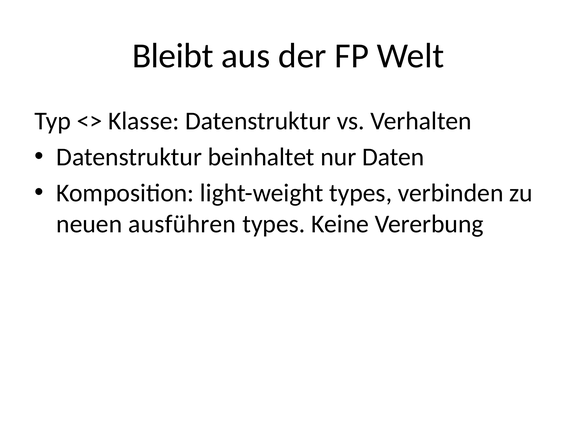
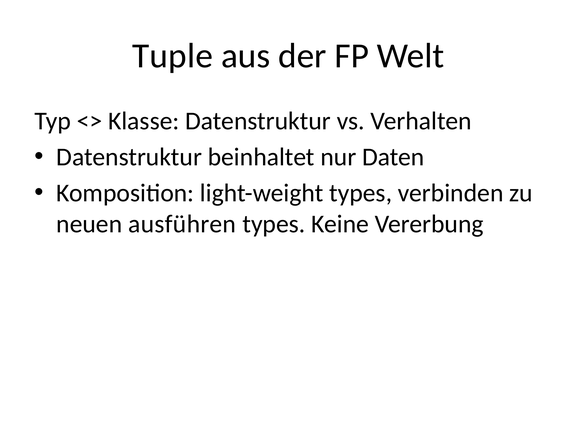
Bleibt: Bleibt -> Tuple (173, 56)
